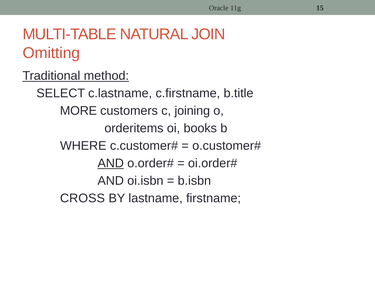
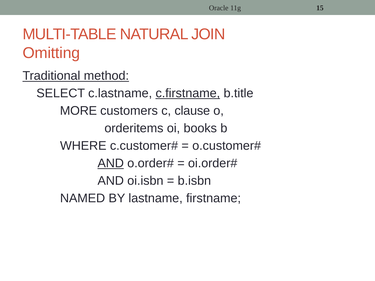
c.firstname underline: none -> present (188, 93)
joining: joining -> clause (192, 111)
CROSS: CROSS -> NAMED (83, 198)
